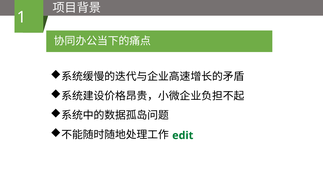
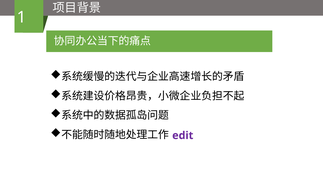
edit colour: green -> purple (183, 135)
